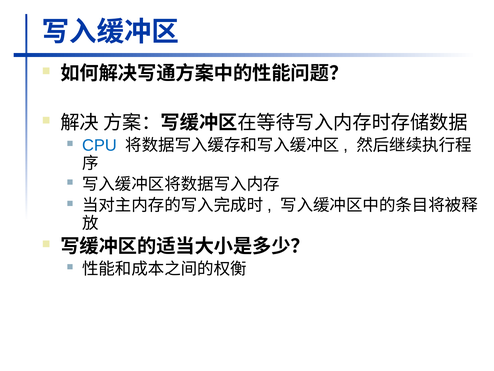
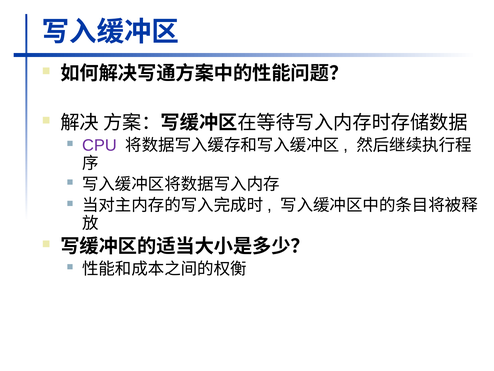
CPU colour: blue -> purple (99, 145)
